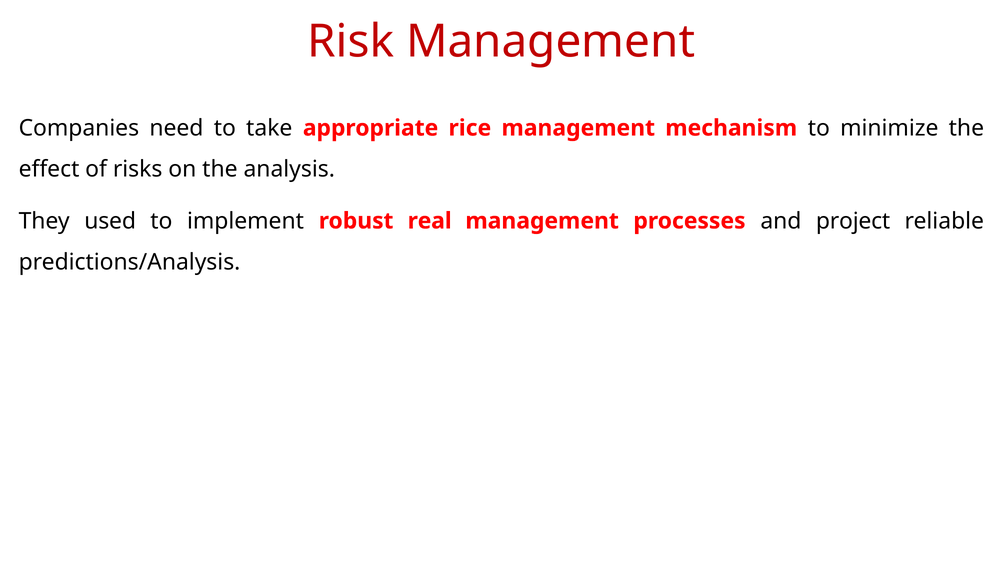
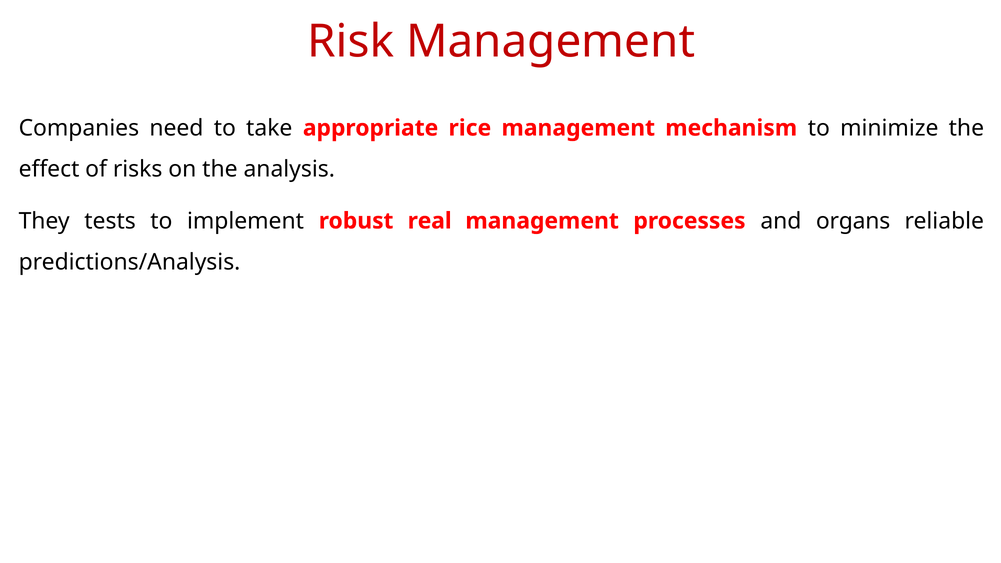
used: used -> tests (110, 221)
project: project -> organs (853, 221)
